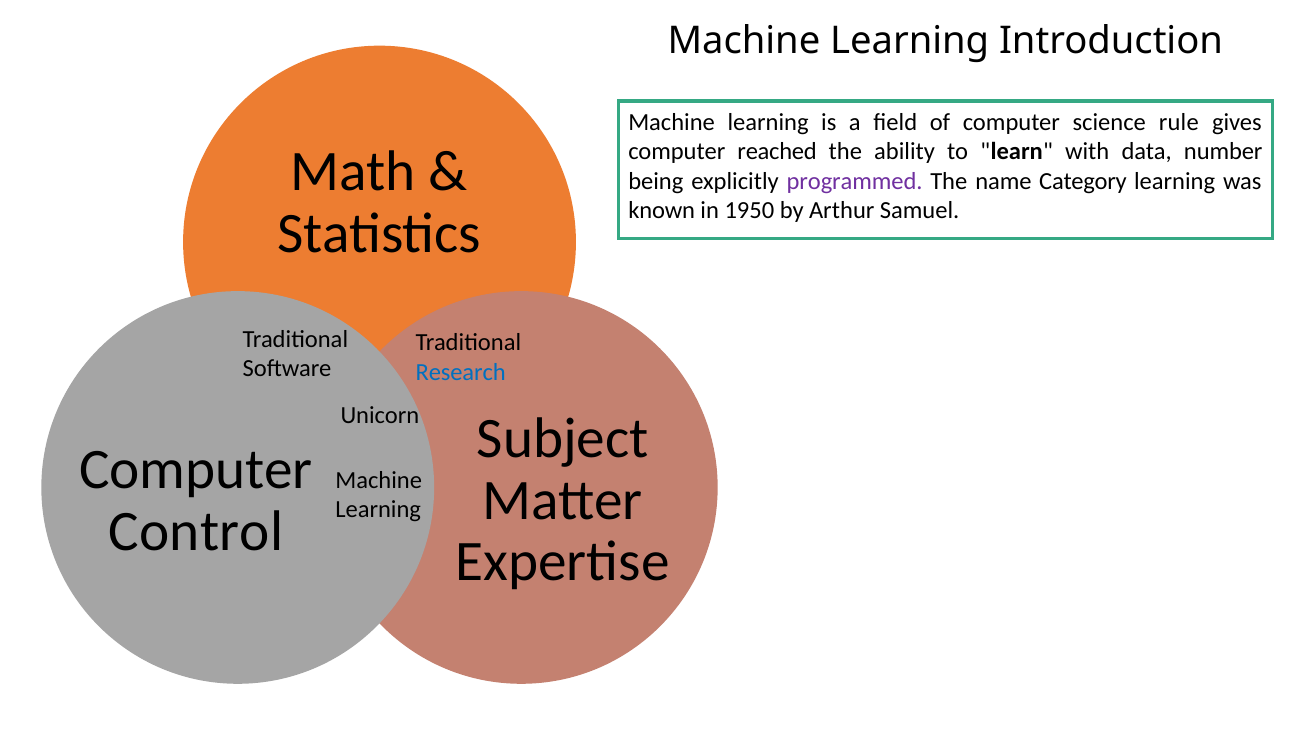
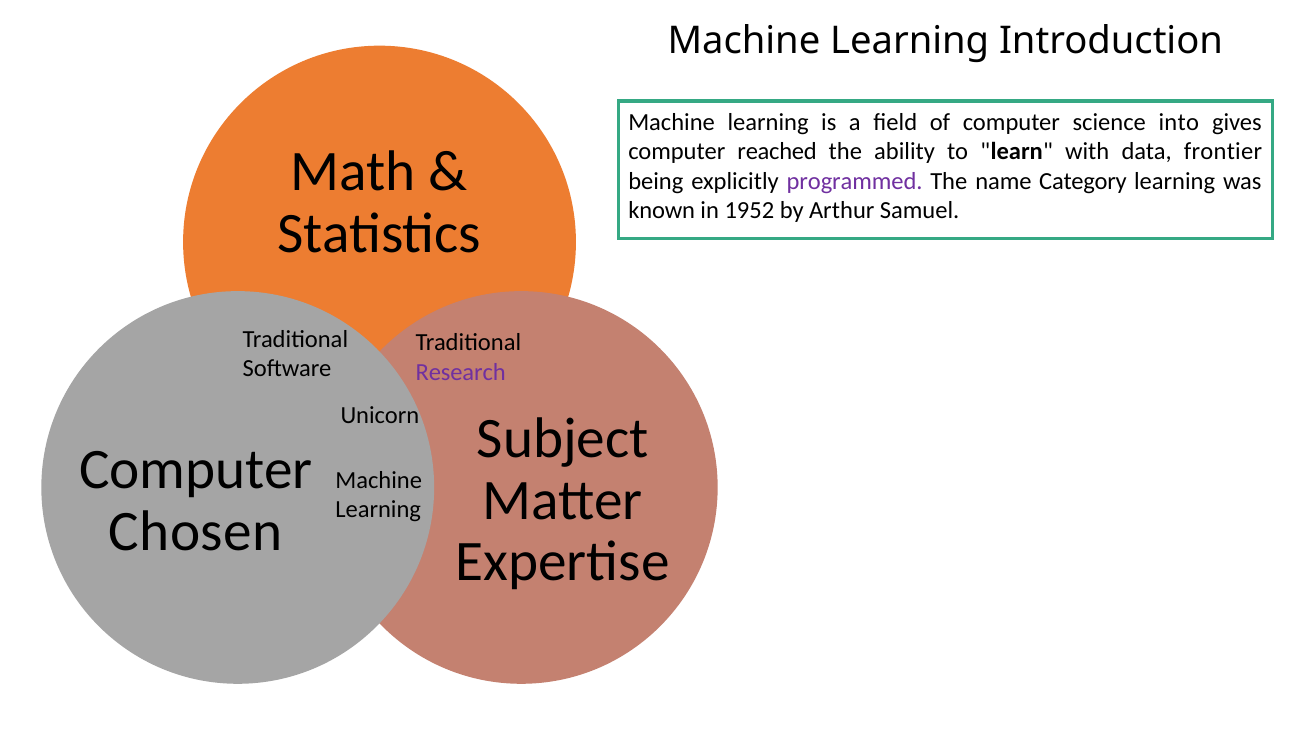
rule: rule -> into (1179, 122)
number: number -> frontier (1223, 152)
1950: 1950 -> 1952 (749, 211)
Research colour: blue -> purple (461, 372)
Control: Control -> Chosen (196, 531)
